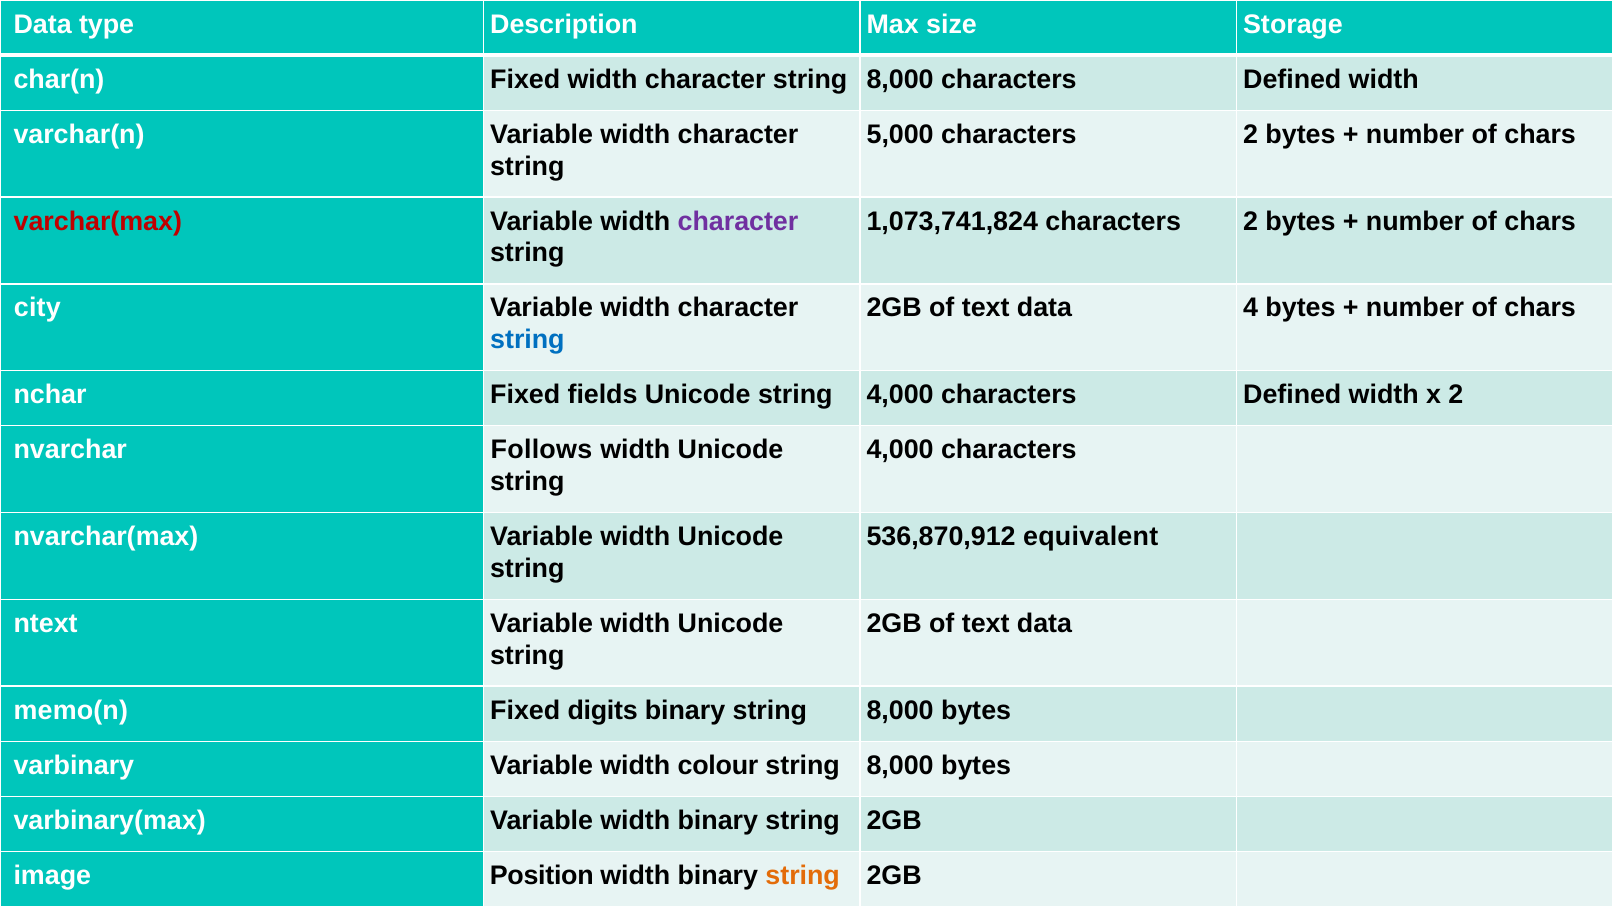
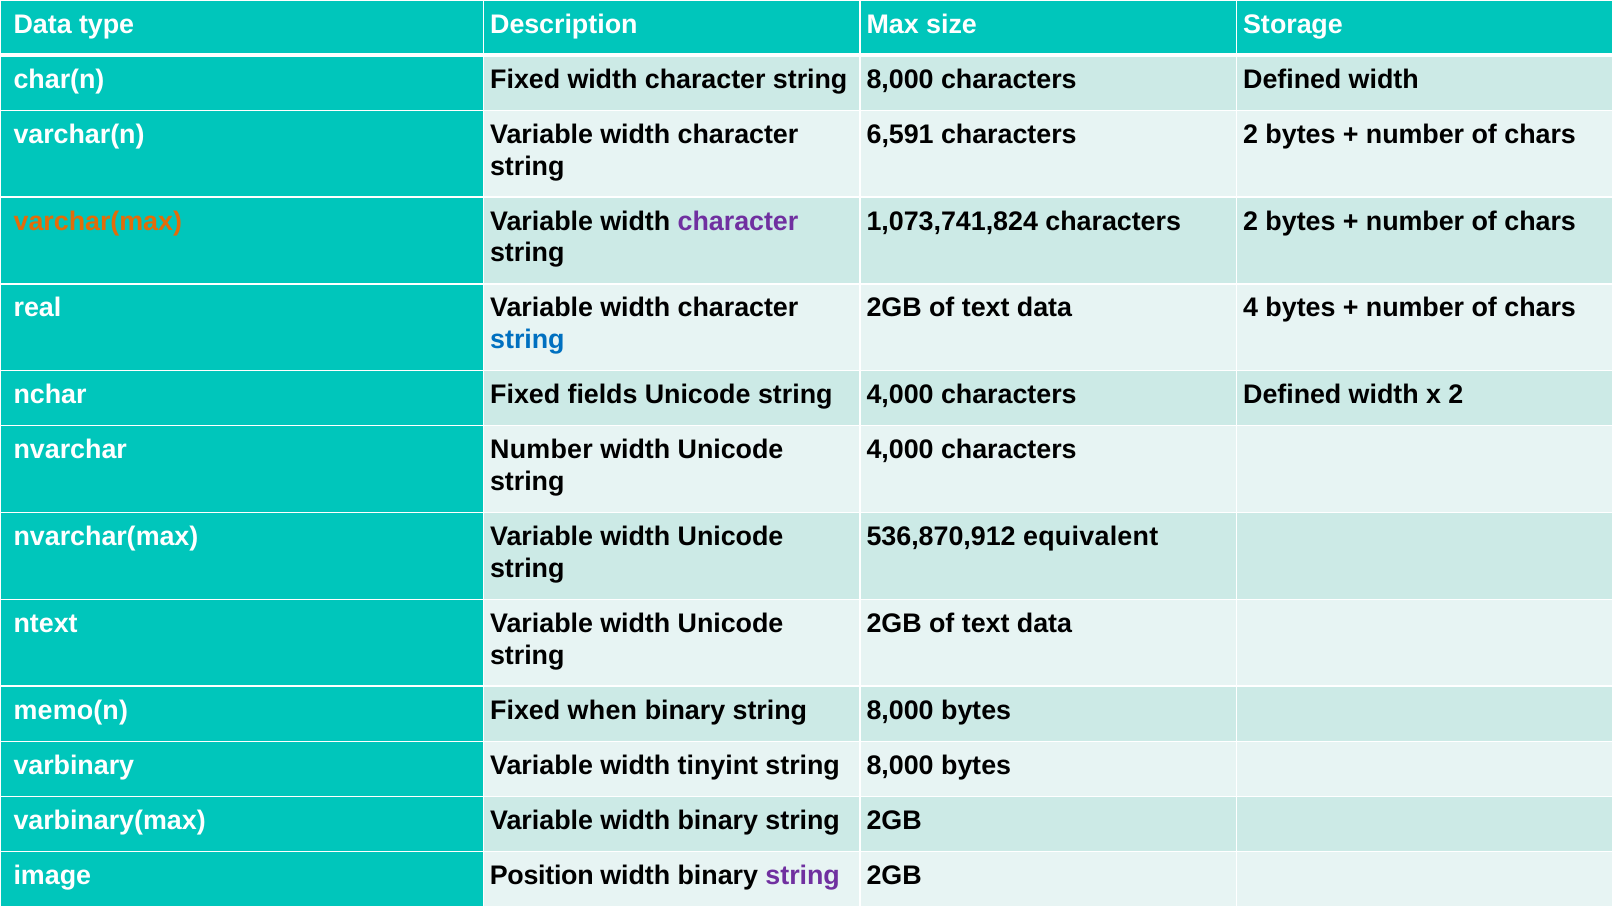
5,000: 5,000 -> 6,591 (900, 134)
varchar(max colour: red -> orange (98, 221)
city: city -> real (38, 308)
nvarchar Follows: Follows -> Number (541, 450)
digits: digits -> when (602, 711)
colour: colour -> tinyint (718, 766)
string colour: orange -> purple (803, 876)
